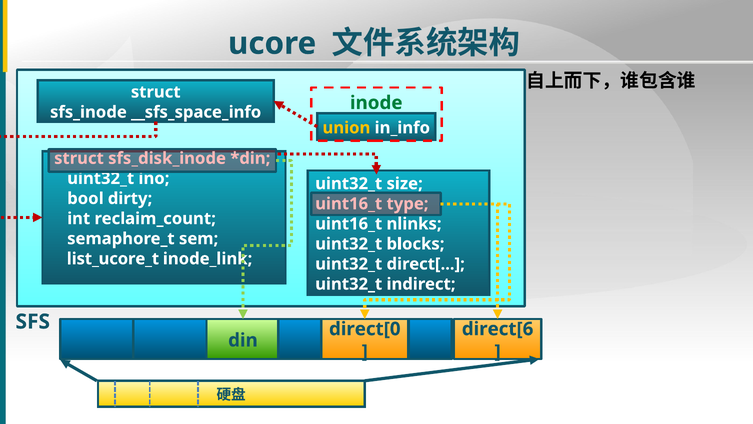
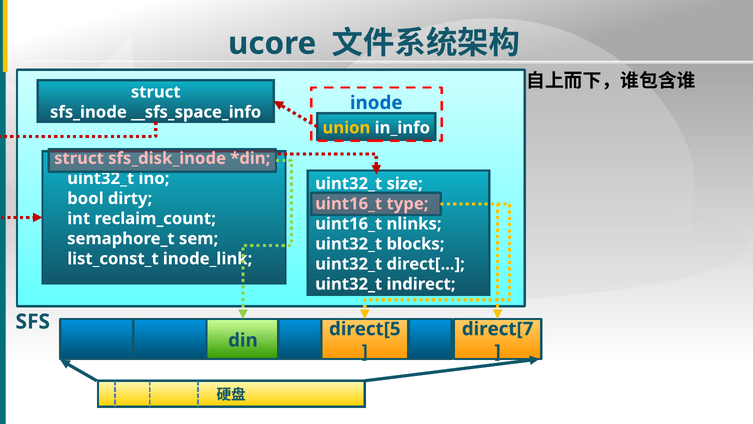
inode colour: green -> blue (376, 103)
list_ucore_t: list_ucore_t -> list_const_t (113, 259)
direct[6: direct[6 -> direct[7 (498, 329)
direct[0: direct[0 -> direct[5 (365, 329)
